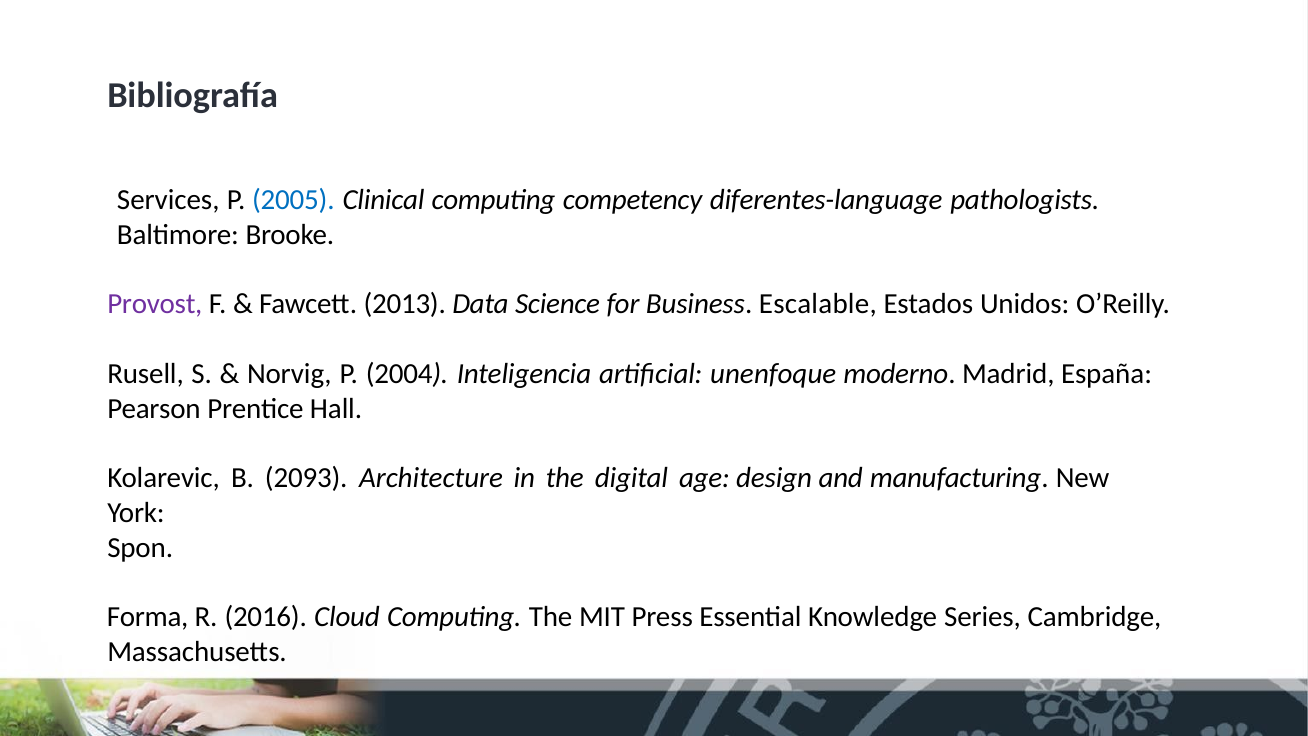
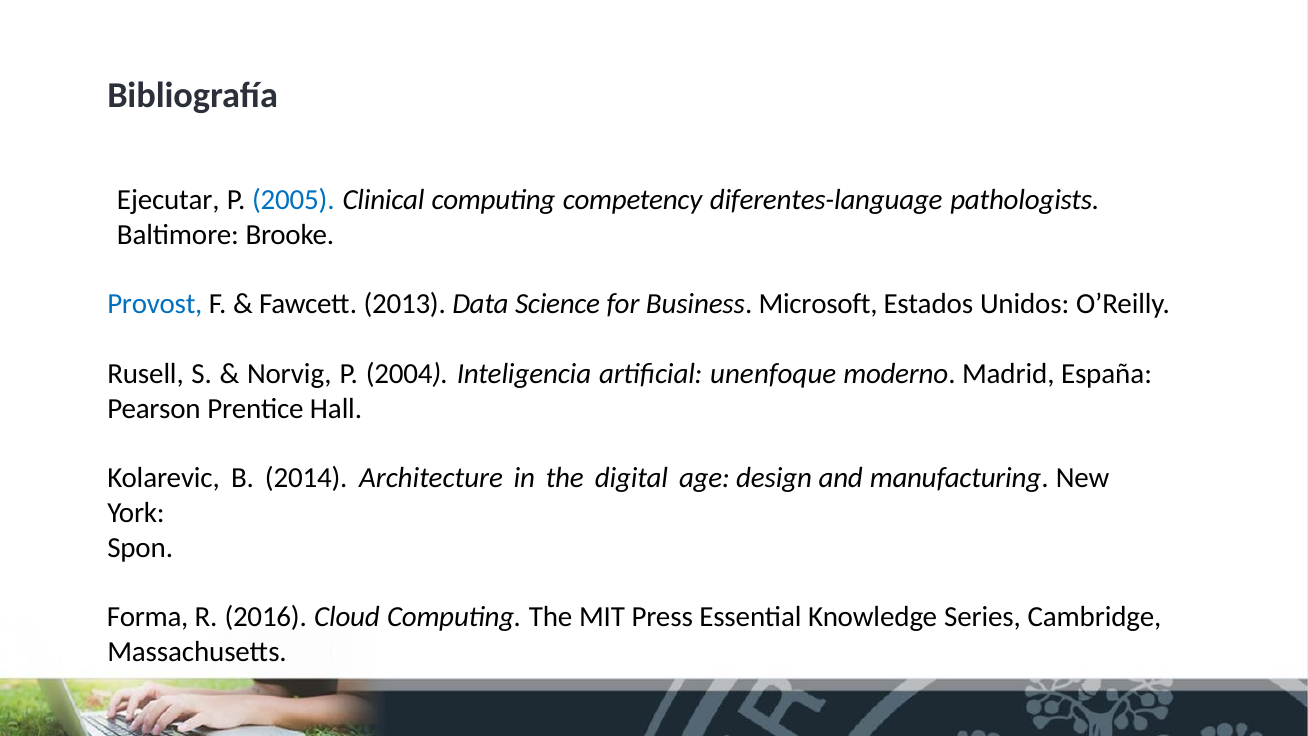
Services: Services -> Ejecutar (168, 200)
Provost colour: purple -> blue (155, 304)
Escalable: Escalable -> Microsoft (818, 304)
2093: 2093 -> 2014 (306, 478)
